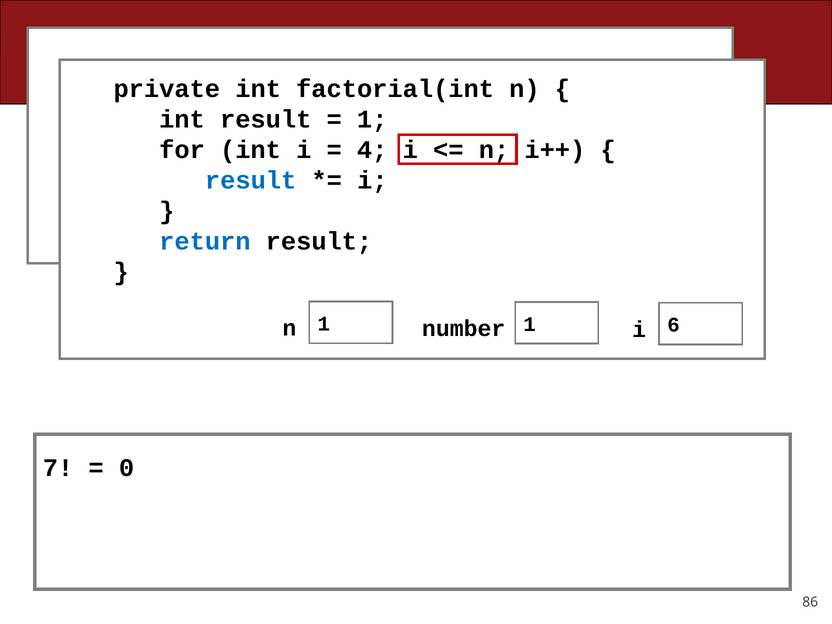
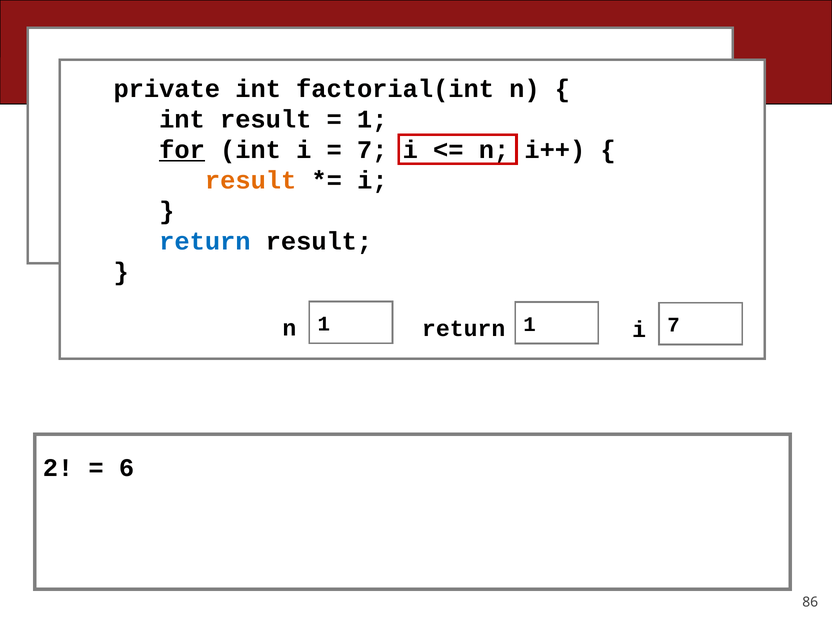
for underline: none -> present (182, 150)
4: 4 -> 7 (372, 150)
result colour: blue -> orange (251, 180)
n 6: 6 -> 7 (674, 325)
number: number -> return (464, 329)
7: 7 -> 2 (58, 468)
0: 0 -> 6 (127, 468)
